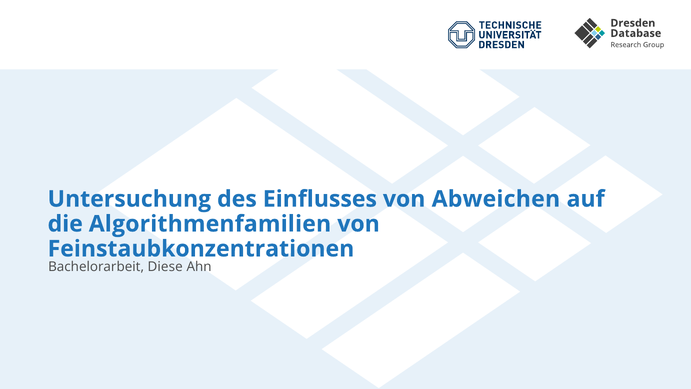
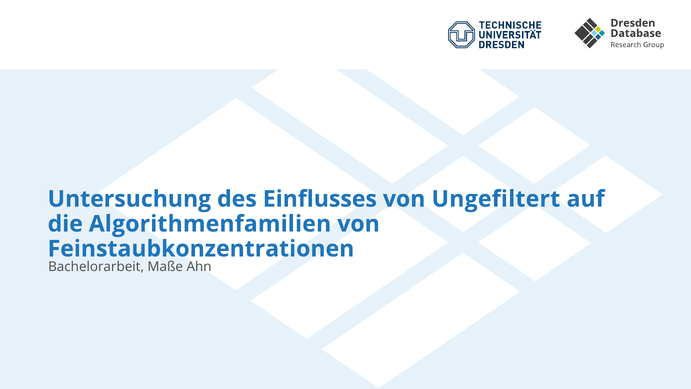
Abweichen: Abweichen -> Ungefiltert (496, 199)
Diese: Diese -> Maße (165, 267)
